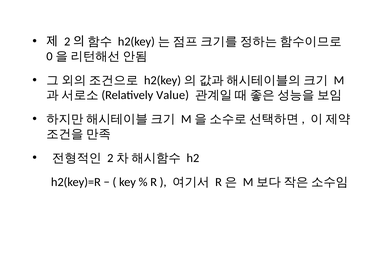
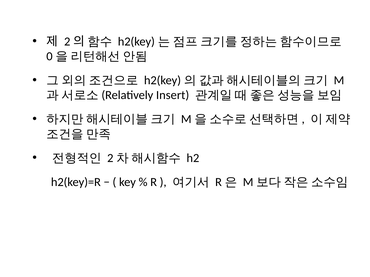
Value: Value -> Insert (173, 95)
